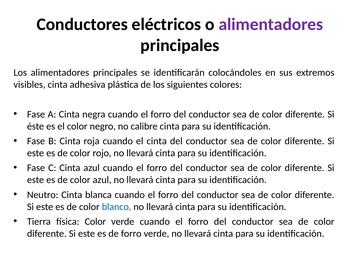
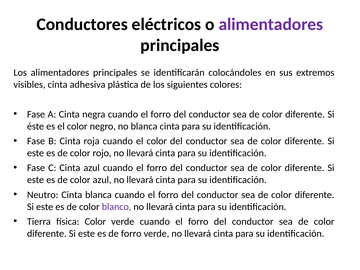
no calibre: calibre -> blanca (144, 126)
cuando el cinta: cinta -> color (157, 141)
blanco colour: blue -> purple (117, 207)
